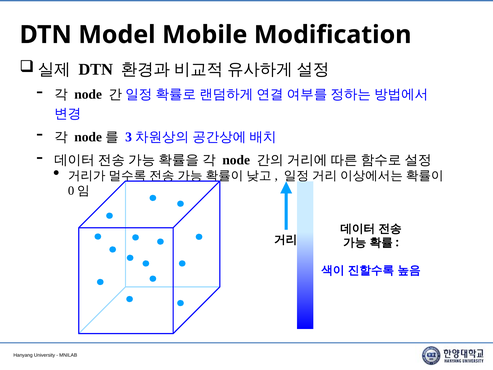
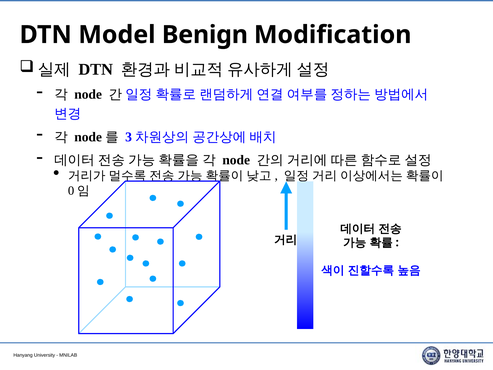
Mobile: Mobile -> Benign (205, 35)
